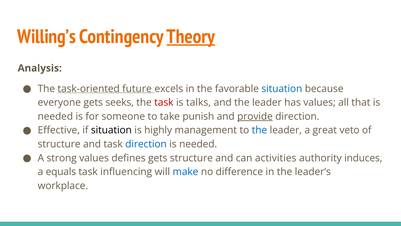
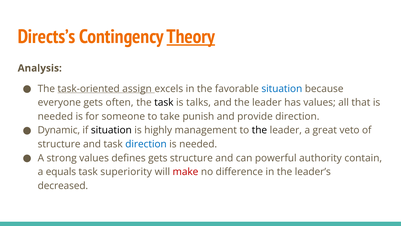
Willing’s: Willing’s -> Directs’s (47, 37)
future: future -> assign (137, 89)
seeks: seeks -> often (120, 102)
task colour: red -> black (164, 102)
provide underline: present -> none (255, 116)
Effective: Effective -> Dynamic (59, 130)
the colour: blue -> black (259, 130)
activities: activities -> powerful (276, 158)
induces: induces -> contain (363, 158)
influencing: influencing -> superiority (126, 172)
make colour: blue -> red (186, 172)
workplace: workplace -> decreased (63, 185)
